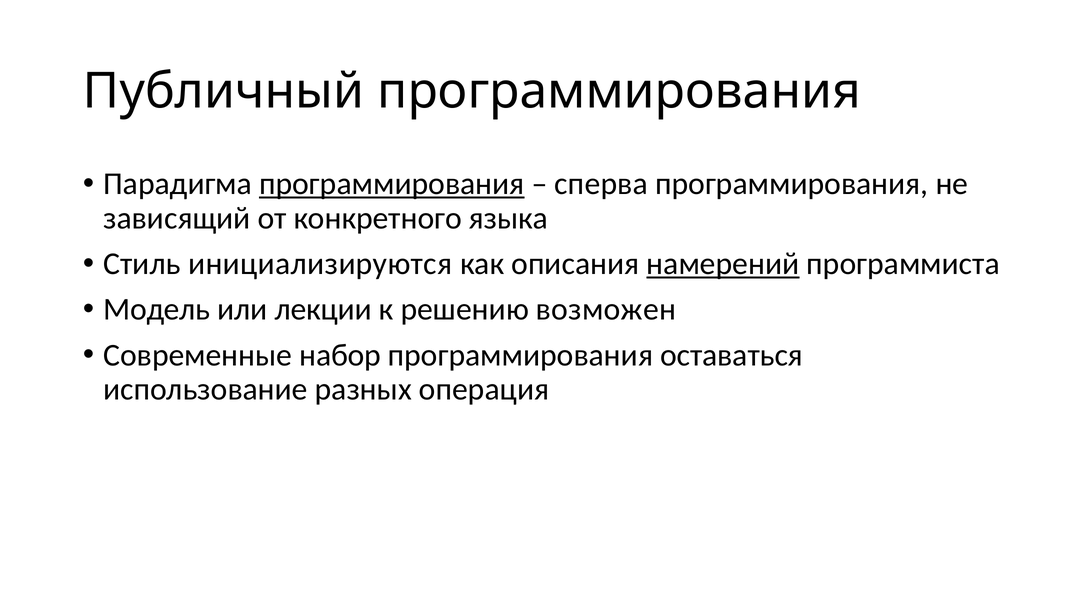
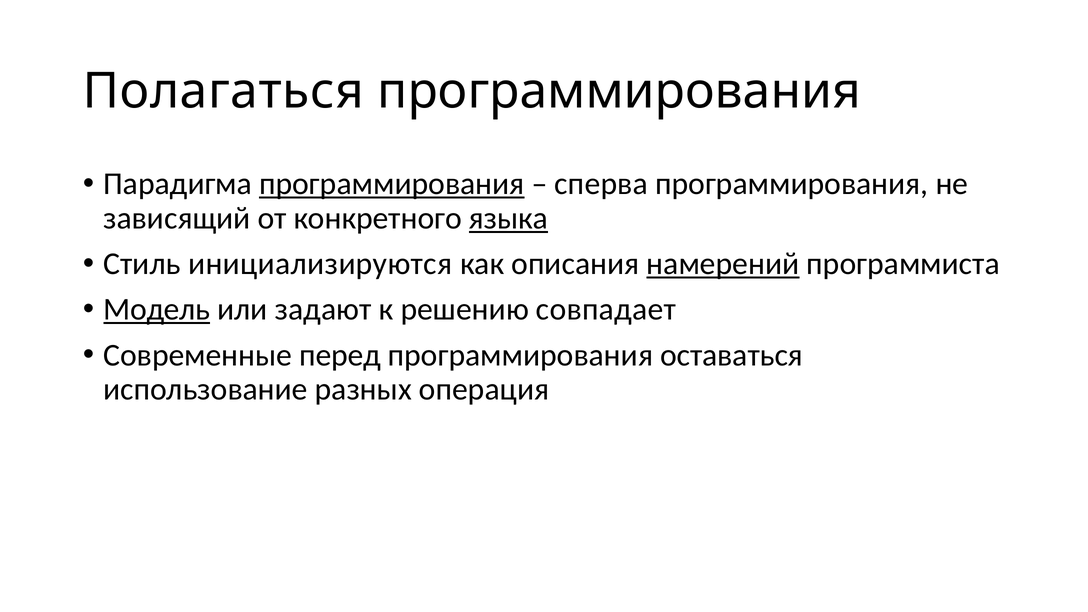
Публичный: Публичный -> Полагаться (223, 91)
языка underline: none -> present (508, 218)
Модель underline: none -> present (157, 309)
лекции: лекции -> задают (323, 309)
возможен: возможен -> совпадает (606, 309)
набор: набор -> перед (340, 355)
